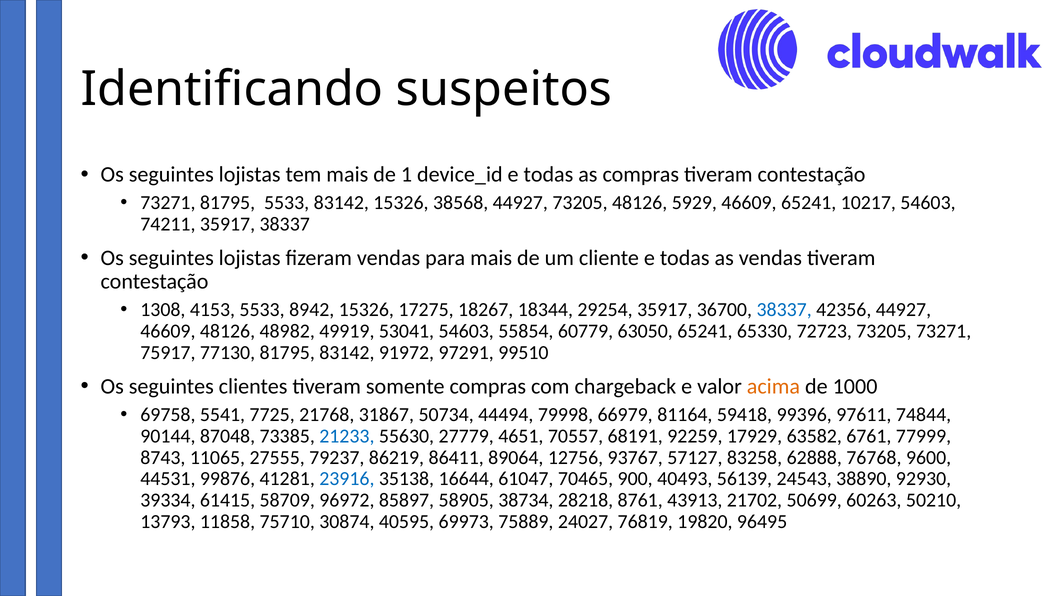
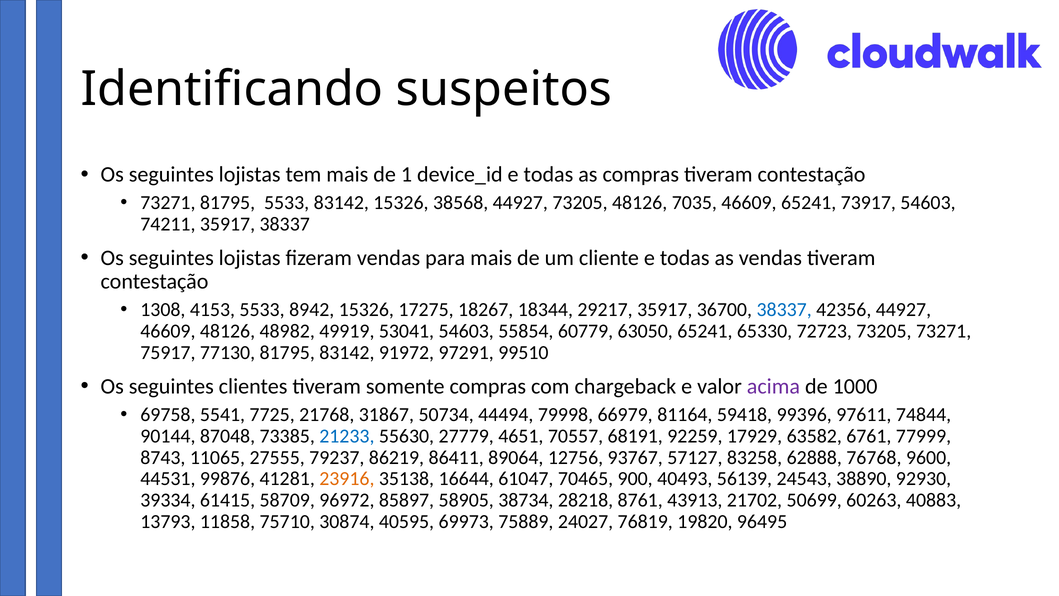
5929: 5929 -> 7035 (694, 202)
10217: 10217 -> 73917 (868, 202)
29254: 29254 -> 29217 (605, 310)
acima colour: orange -> purple (773, 386)
23916 colour: blue -> orange (347, 479)
50210: 50210 -> 40883 (934, 500)
